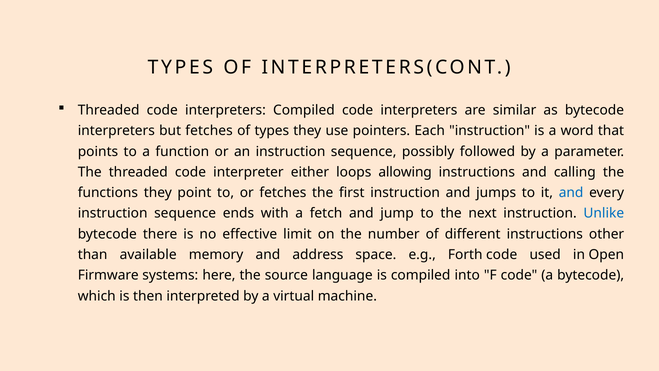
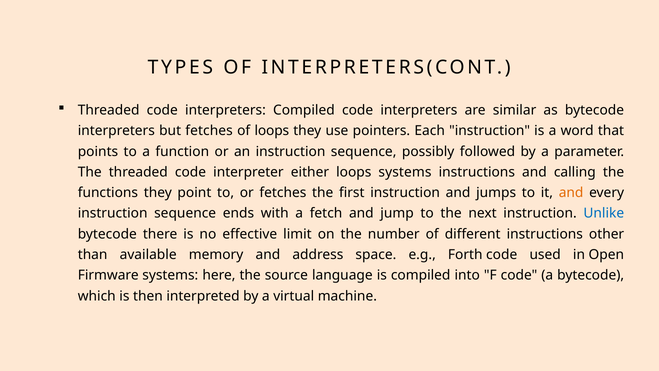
of types: types -> loops (272, 131)
loops allowing: allowing -> systems (405, 172)
and colour: blue -> orange (571, 193)
